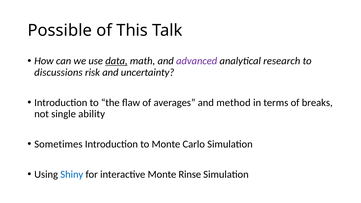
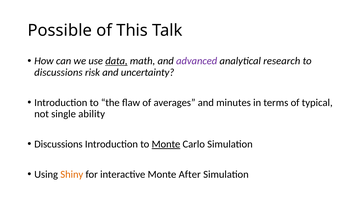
method: method -> minutes (234, 103)
breaks: breaks -> typical (317, 103)
Sometimes: Sometimes -> Discussions (58, 144)
Monte underline: none -> present (166, 144)
Shiny colour: blue -> orange (72, 174)
Rinse: Rinse -> After (190, 174)
